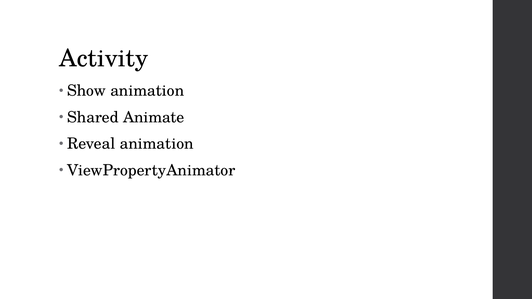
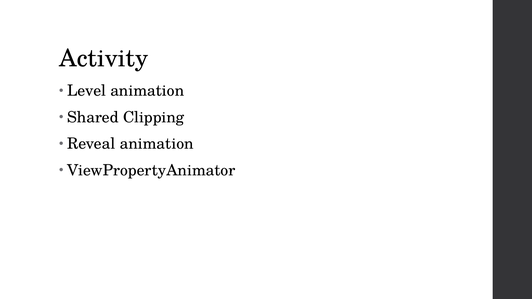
Show: Show -> Level (87, 91)
Animate: Animate -> Clipping (154, 117)
